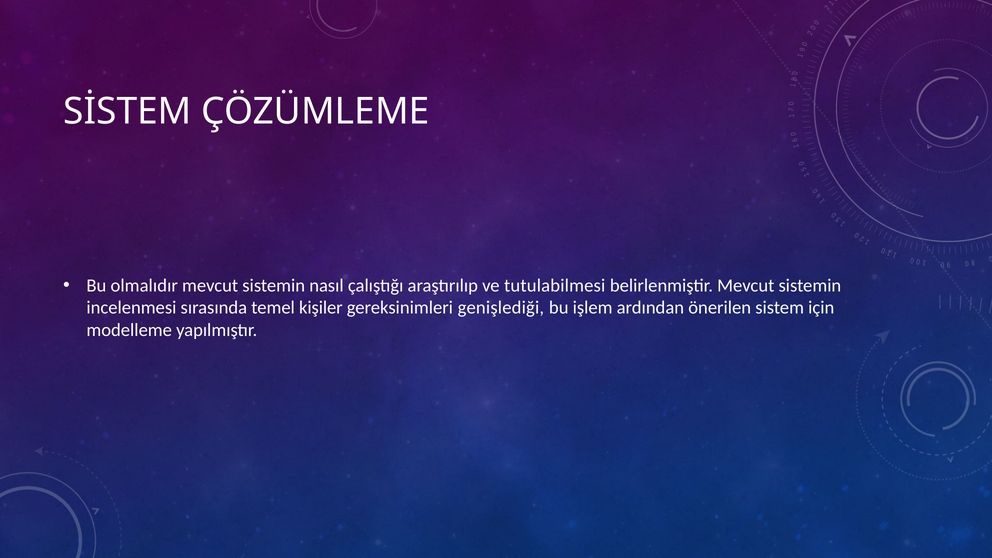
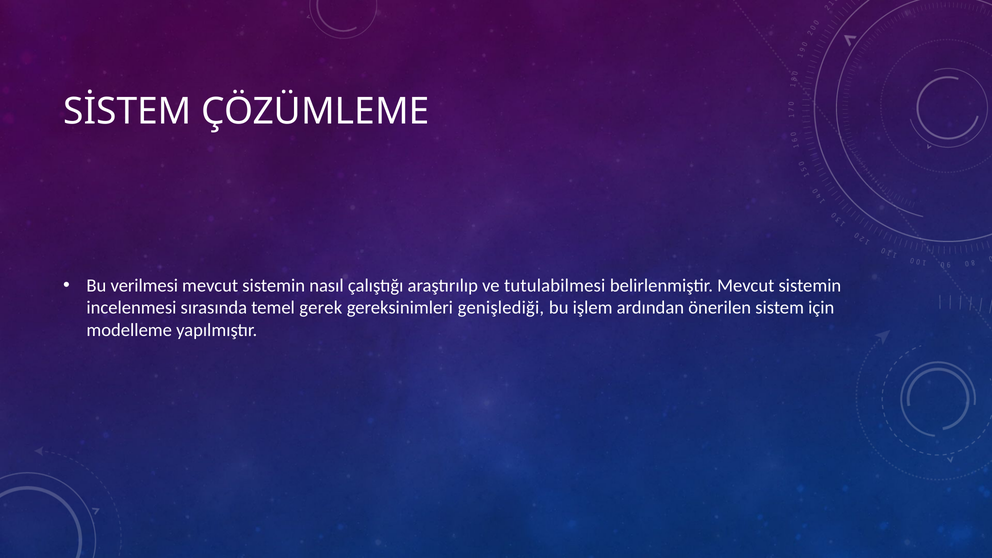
olmalıdır: olmalıdır -> verilmesi (144, 285)
kişiler: kişiler -> gerek (321, 308)
